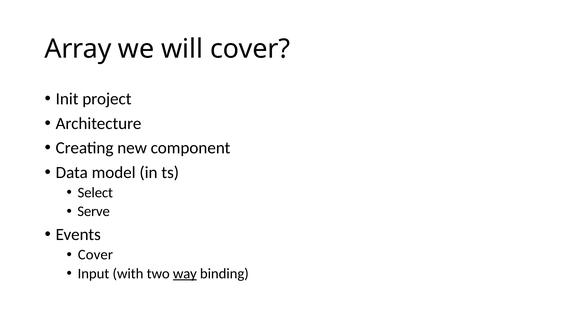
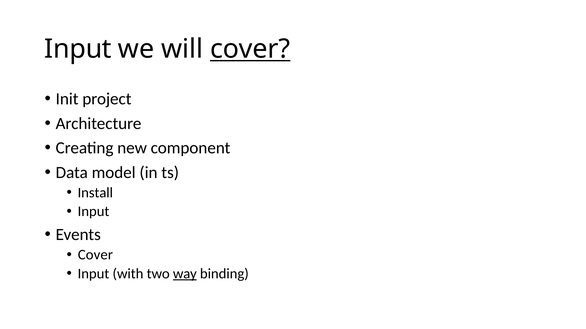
Array: Array -> Input (78, 49)
cover underline: none -> present (250, 49)
Select: Select -> Install (95, 193)
Serve: Serve -> Input (94, 212)
